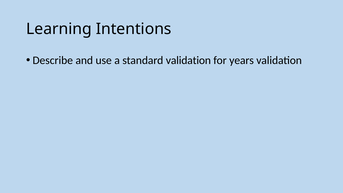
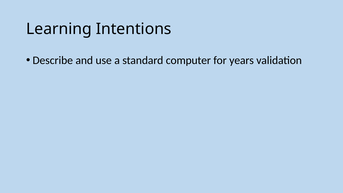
standard validation: validation -> computer (188, 60)
